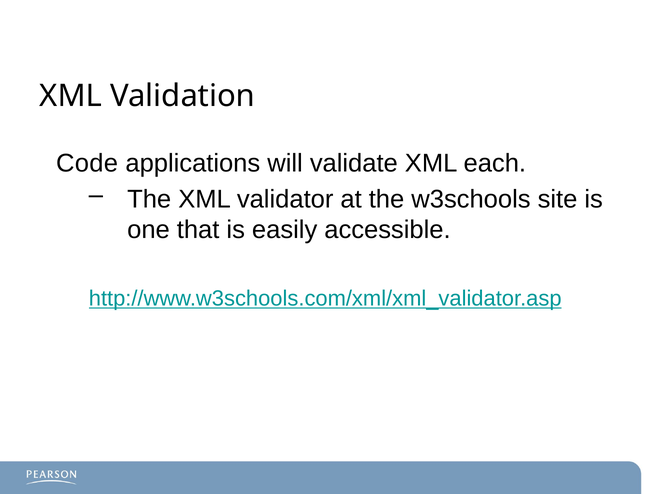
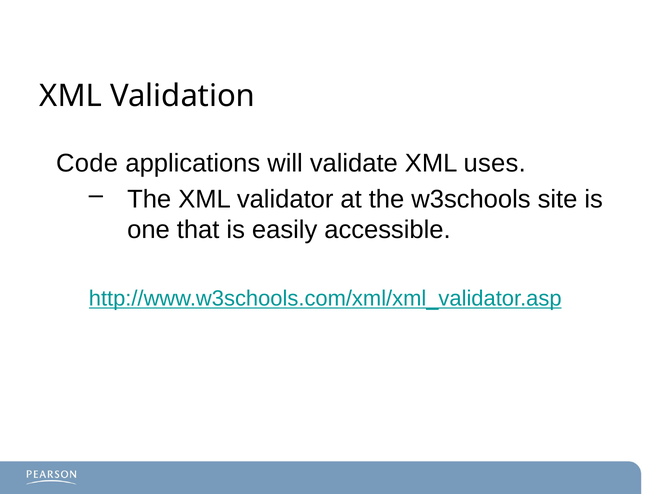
each: each -> uses (495, 163)
